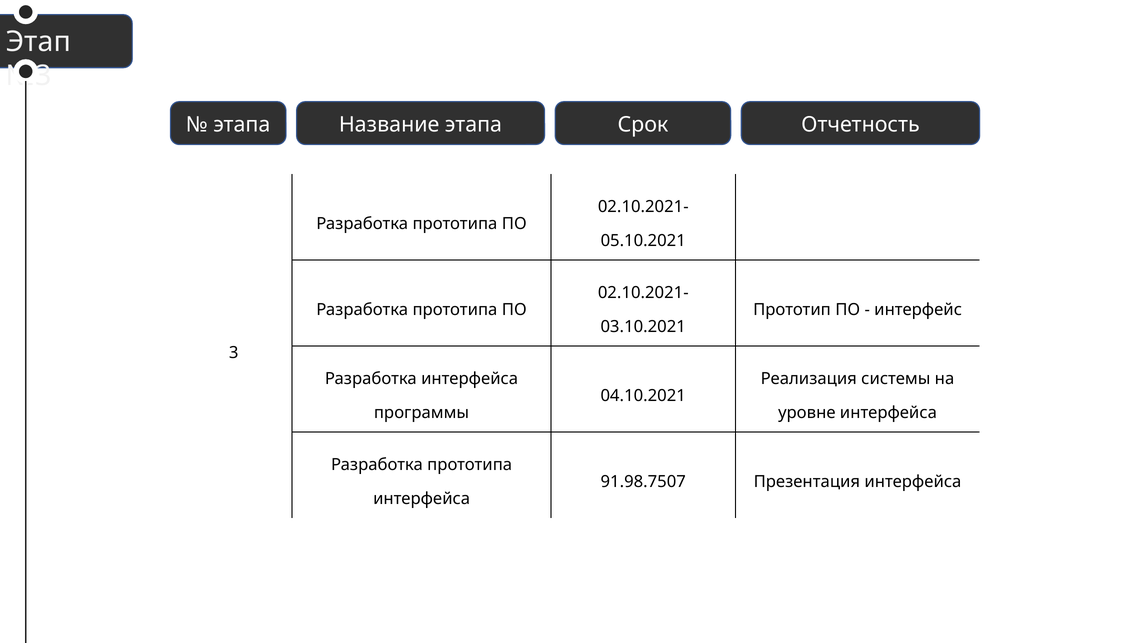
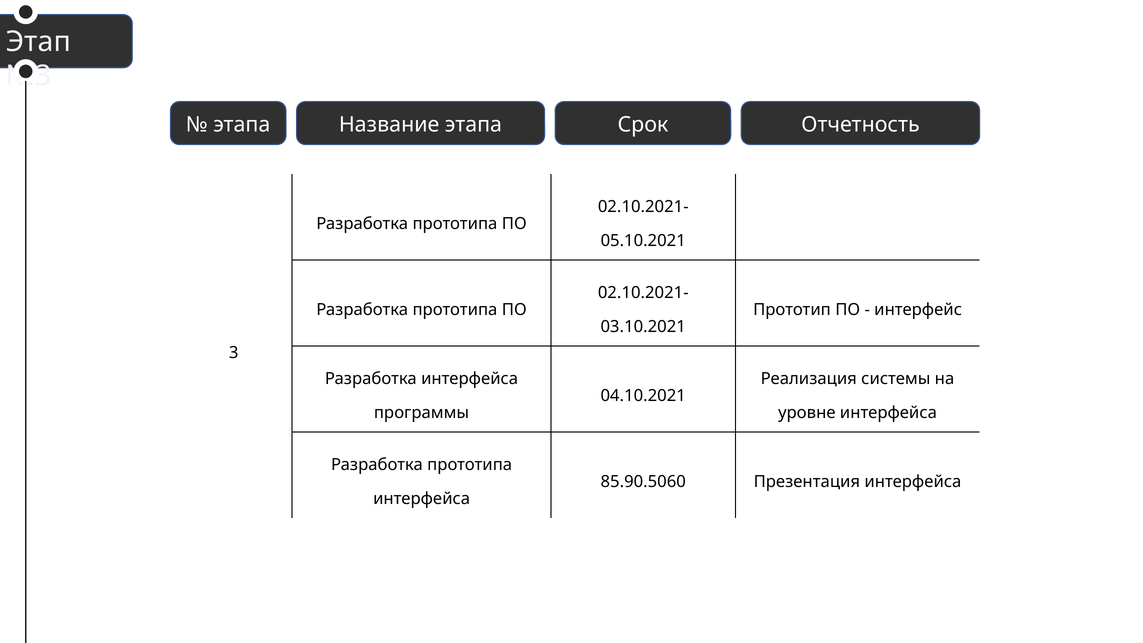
91.98.7507: 91.98.7507 -> 85.90.5060 (643, 482)
